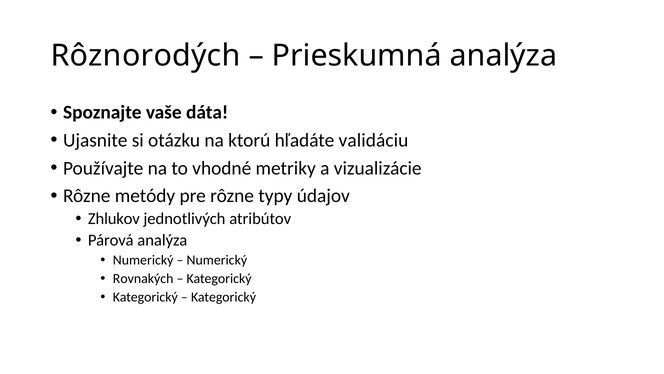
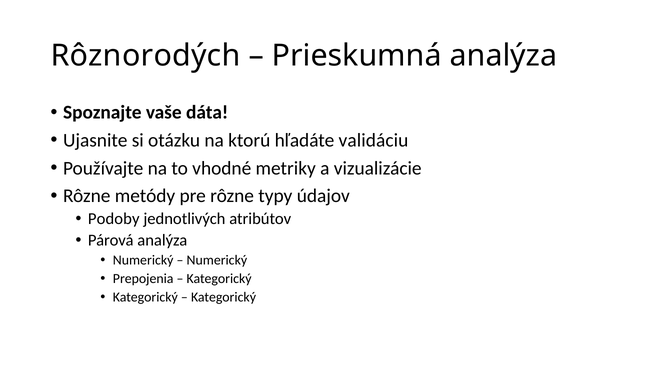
Zhlukov: Zhlukov -> Podoby (114, 219)
Rovnakých: Rovnakých -> Prepojenia (143, 278)
